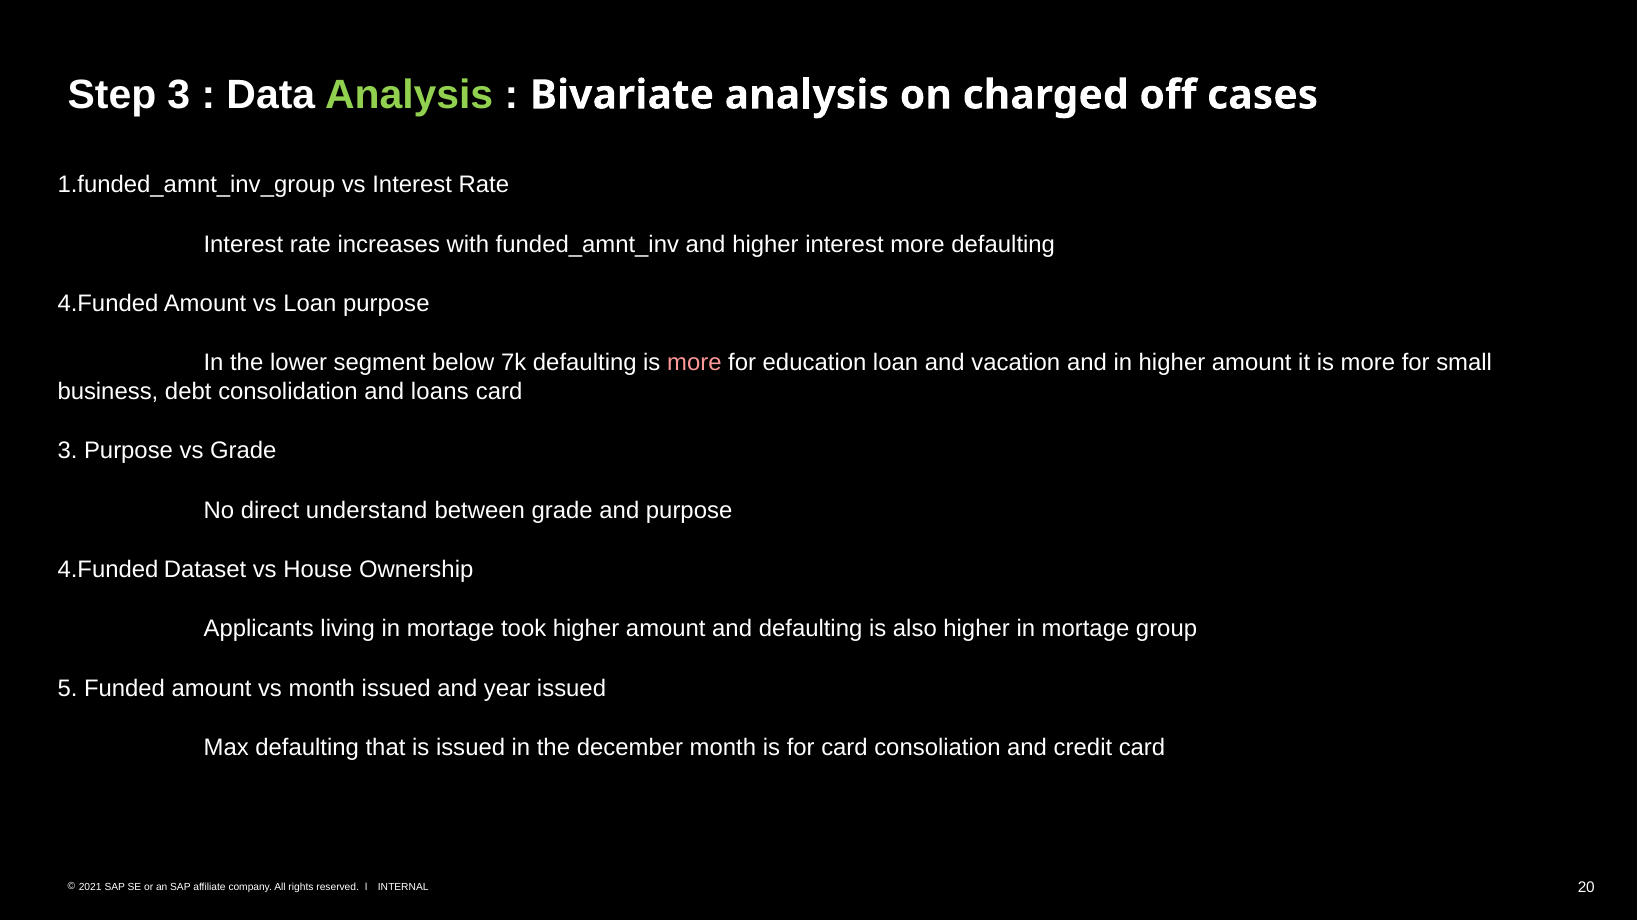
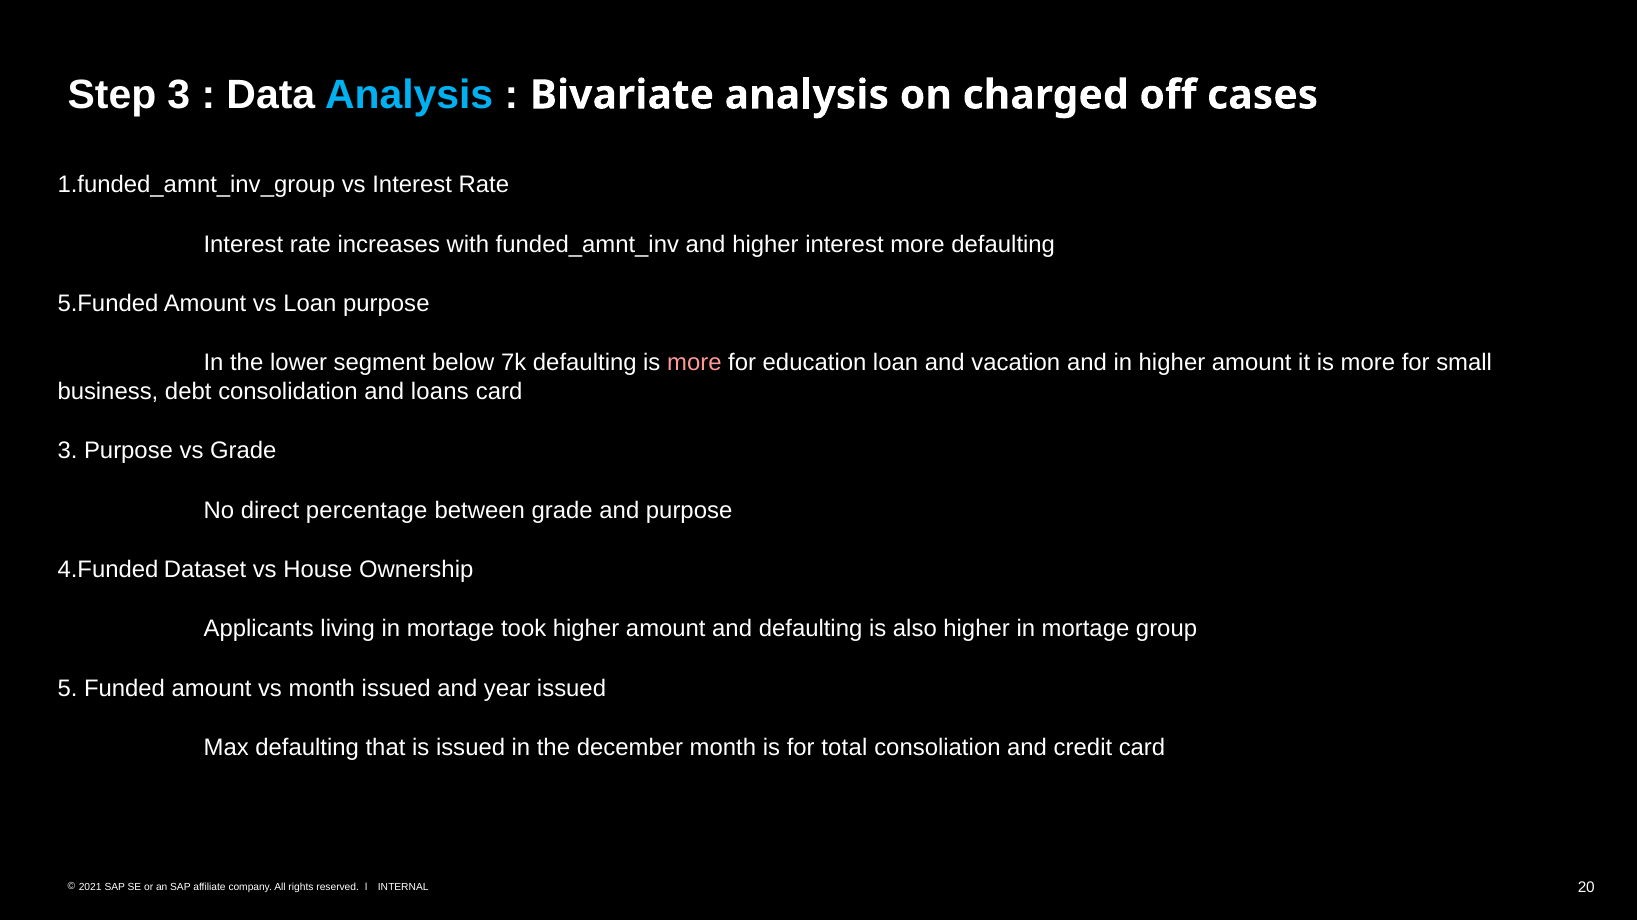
Analysis colour: light green -> light blue (409, 95)
4.Funded: 4.Funded -> 5.Funded (108, 304)
understand: understand -> percentage (367, 511)
for card: card -> total (844, 748)
